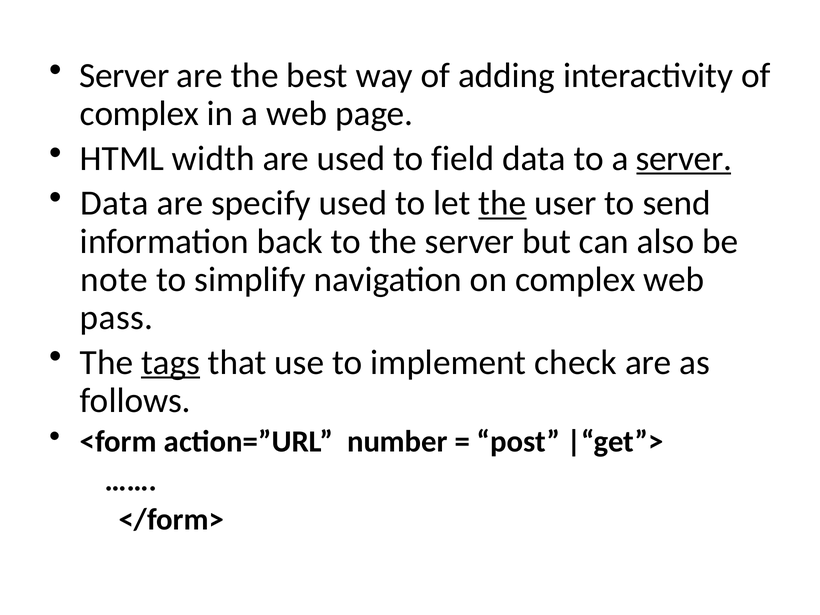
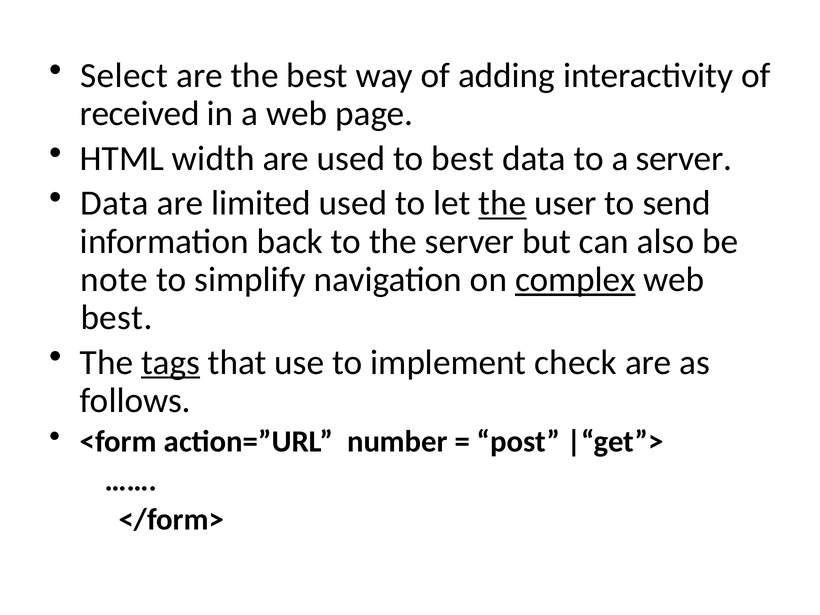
Server: Server -> Select (124, 76)
complex: complex -> received (140, 114)
to field: field -> best (463, 158)
server underline: present -> none (684, 158)
specify: specify -> limited (261, 203)
complex underline: none -> present (575, 280)
pass: pass -> best (117, 318)
